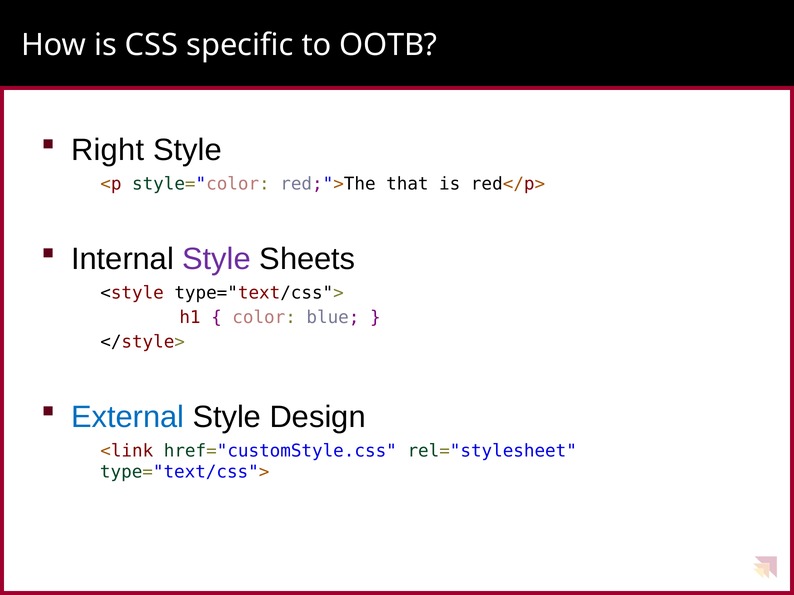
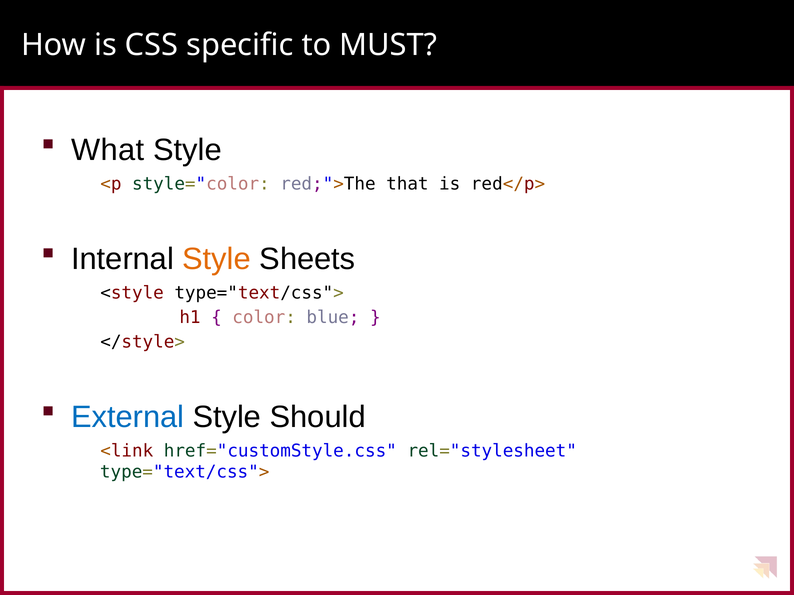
OOTB: OOTB -> MUST (388, 45)
Right: Right -> What (108, 150)
Style colour: purple -> orange (217, 259)
Design: Design -> Should (318, 417)
